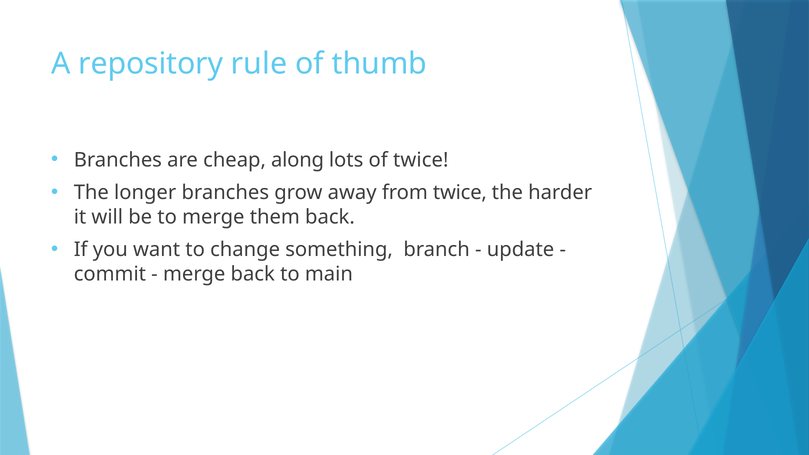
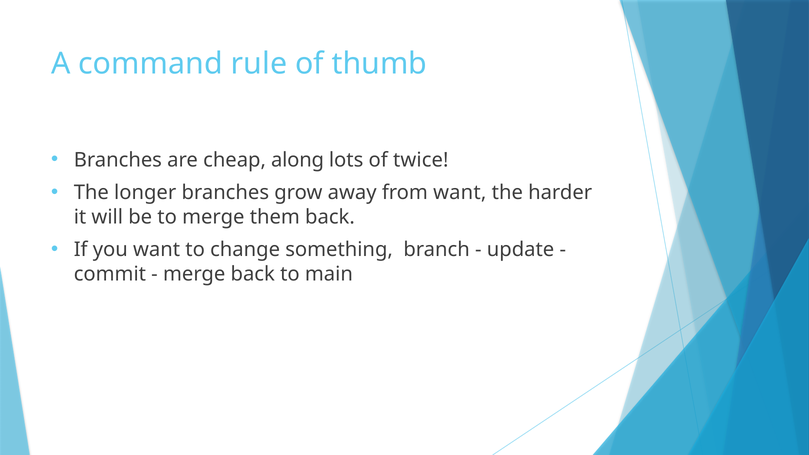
repository: repository -> command (151, 64)
from twice: twice -> want (460, 193)
